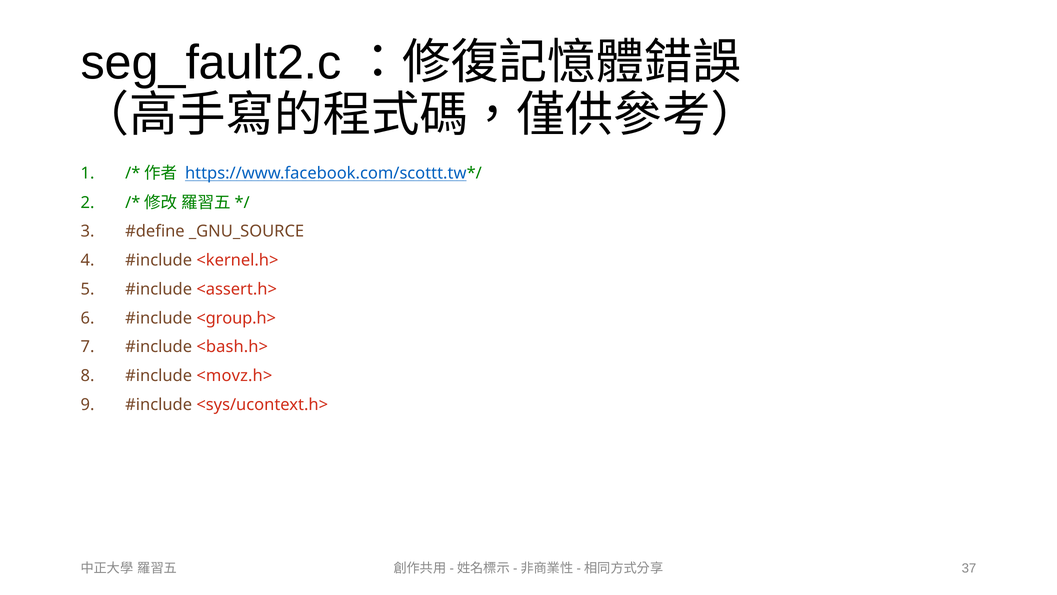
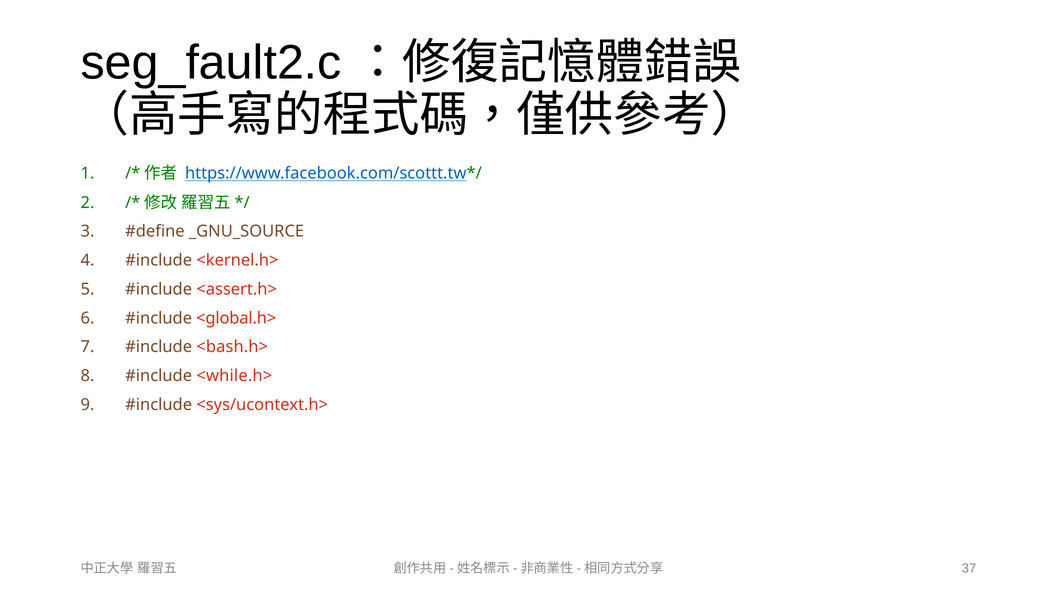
<group.h>: <group.h> -> <global.h> (236, 318)
<movz.h>: <movz.h> -> <while.h> (234, 376)
